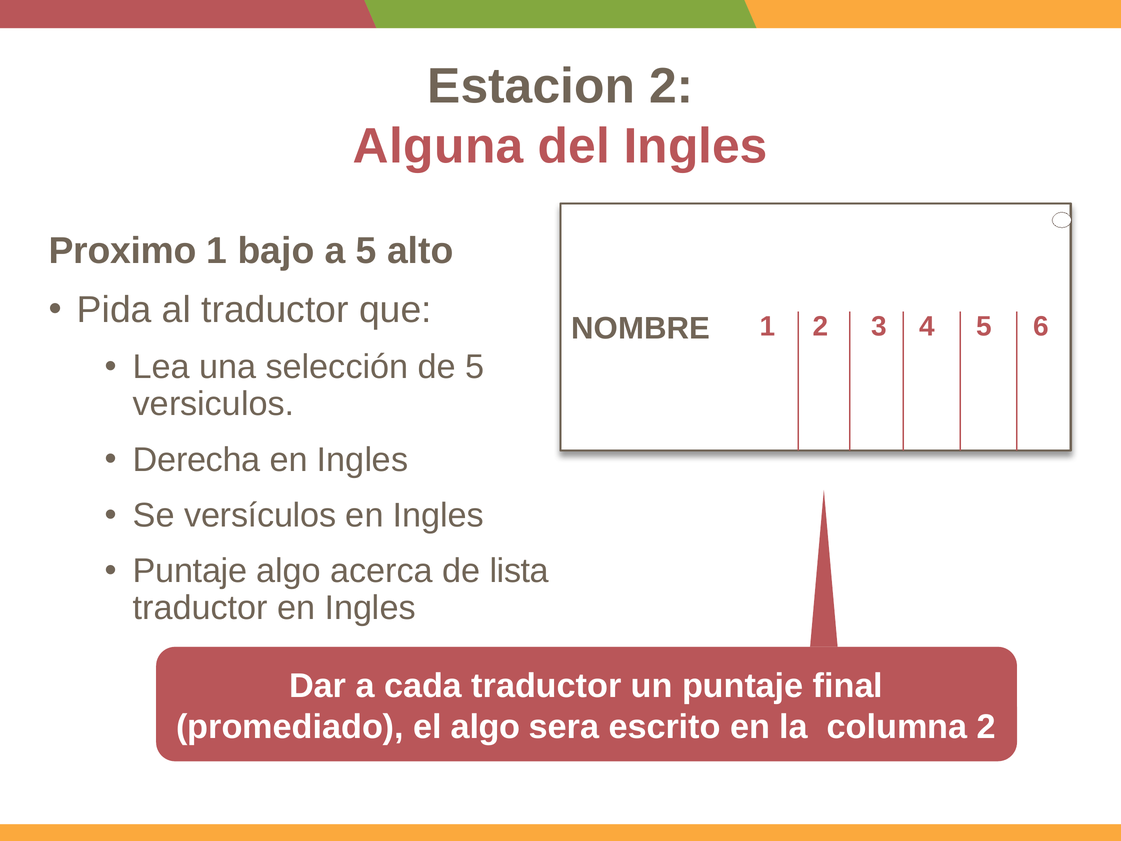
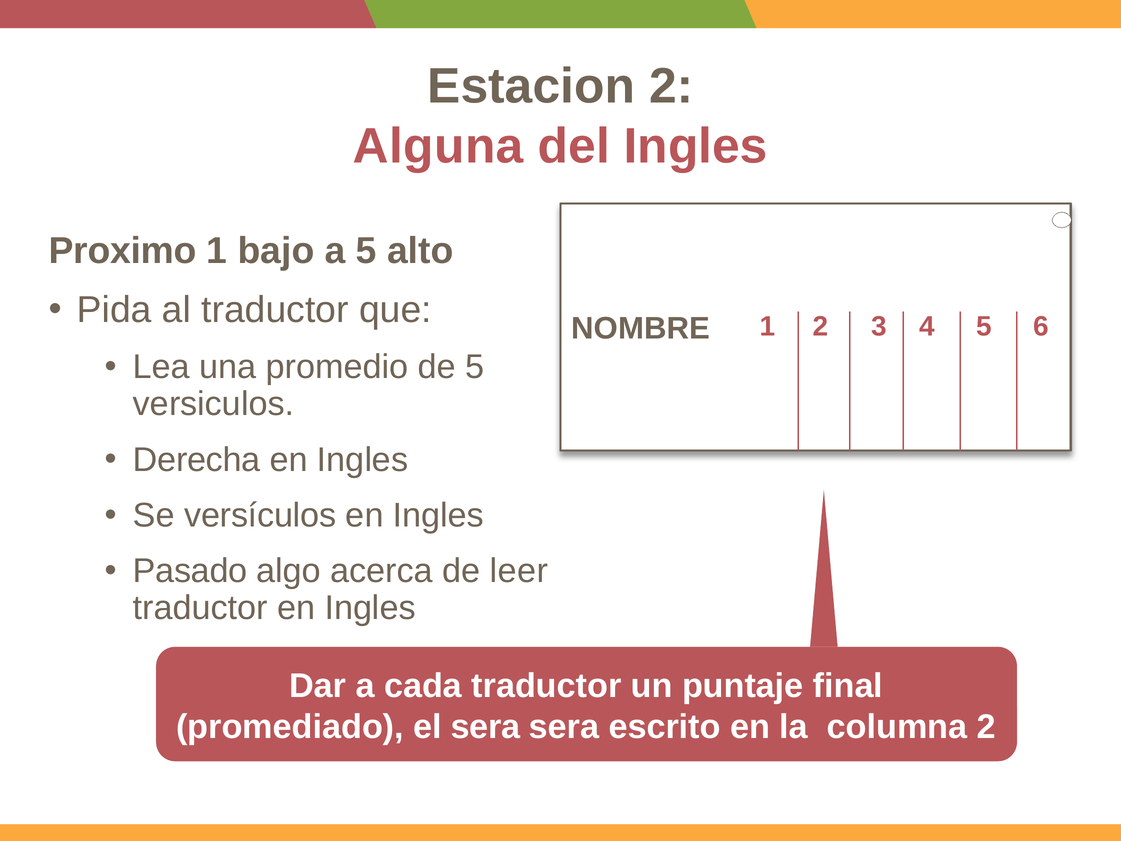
selección: selección -> promedio (337, 367)
Puntaje: Puntaje -> Pasado (190, 571)
lista: lista -> leer (519, 571)
el algo: algo -> sera (485, 727)
